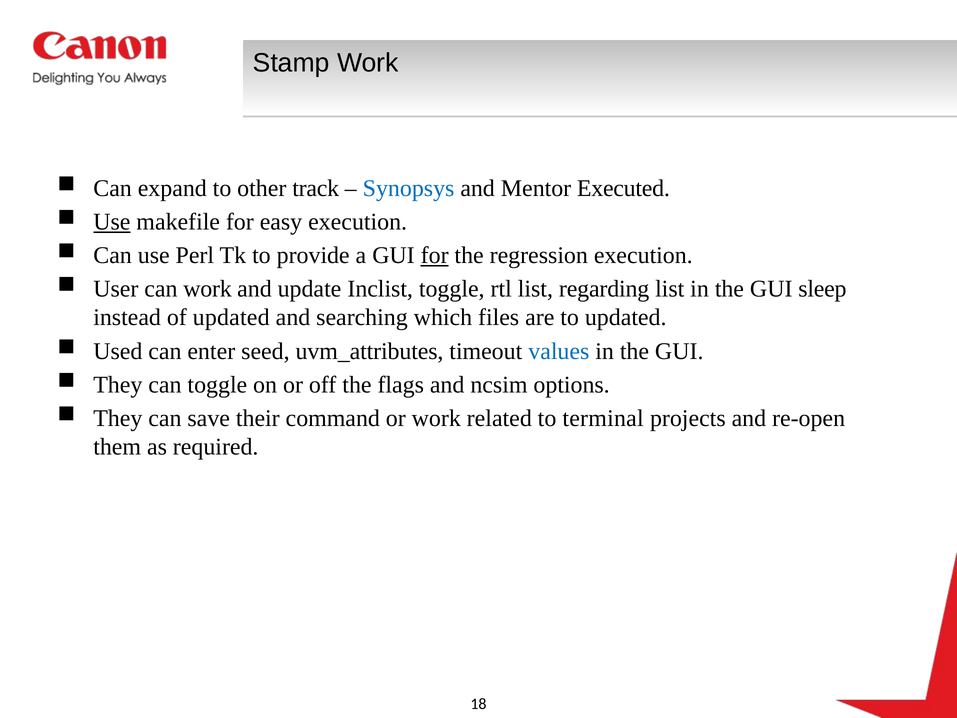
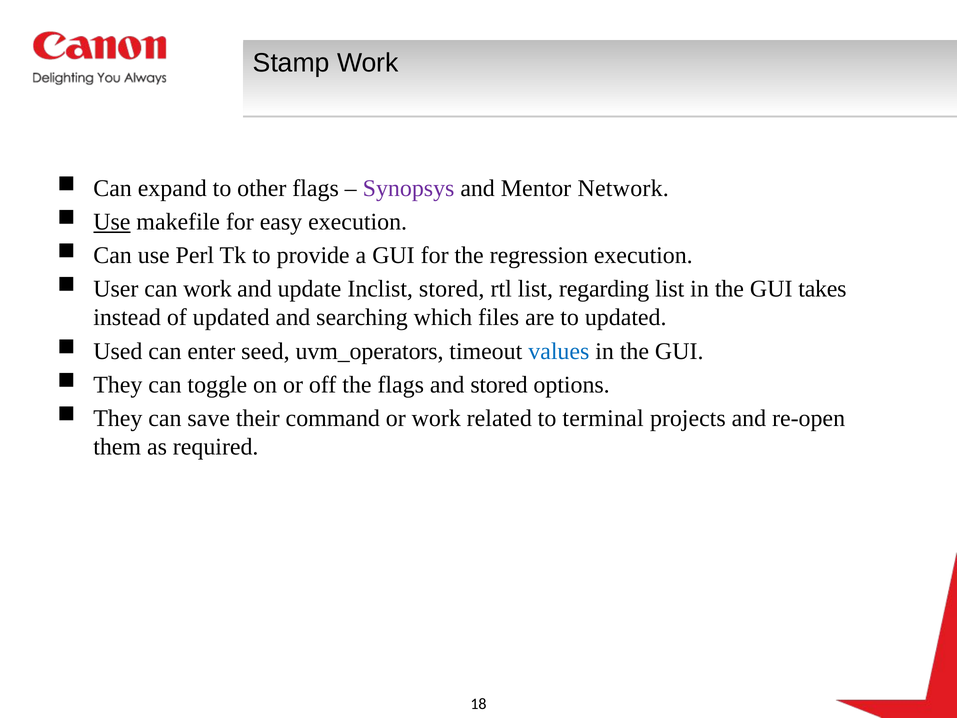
other track: track -> flags (316, 188)
Synopsys colour: blue -> purple (409, 188)
Executed: Executed -> Network (623, 188)
for underline: present -> none (435, 255)
Inclist toggle: toggle -> stored (452, 289)
sleep: sleep -> takes (822, 289)
uvm_attributes: uvm_attributes -> uvm_operators (370, 351)
and ncsim: ncsim -> stored (499, 384)
